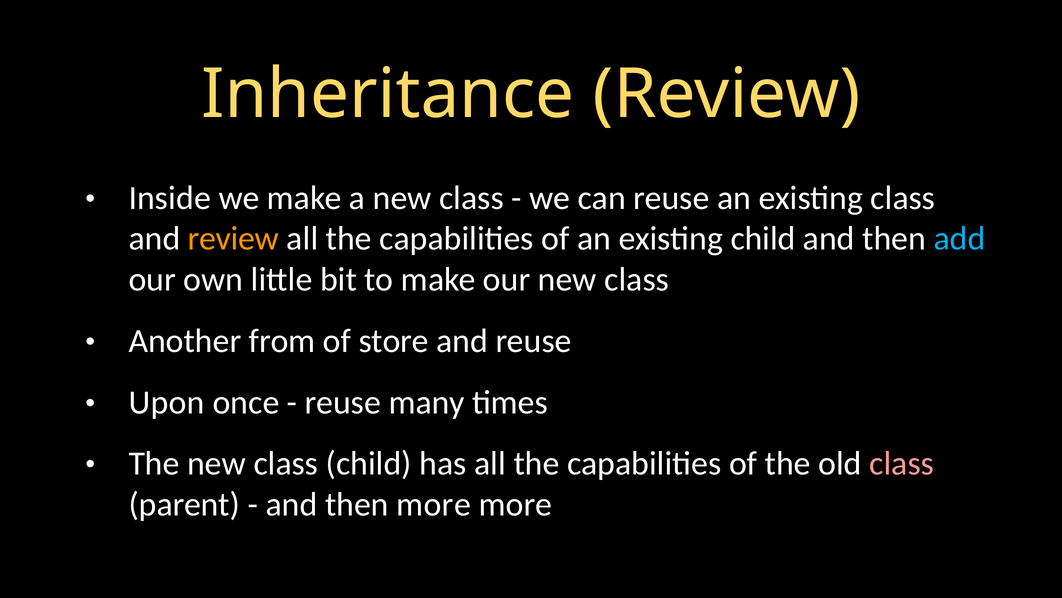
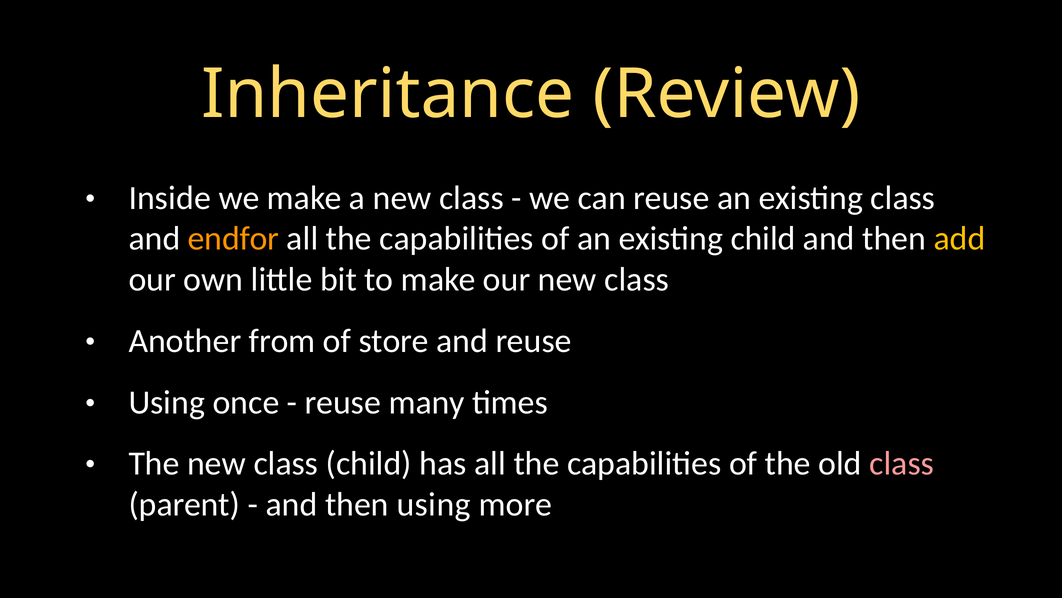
and review: review -> endfor (233, 239)
add colour: light blue -> yellow (960, 239)
Upon: Upon -> Using (167, 402)
then more: more -> using (434, 504)
